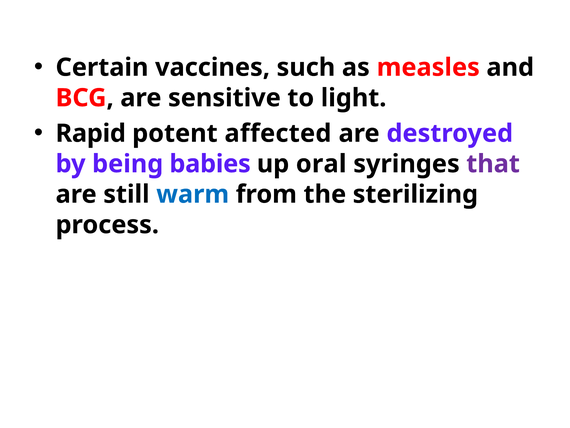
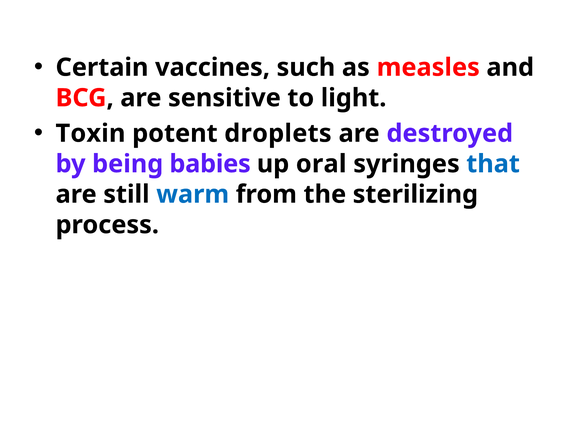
Rapid: Rapid -> Toxin (91, 133)
affected: affected -> droplets (278, 133)
that colour: purple -> blue (493, 164)
